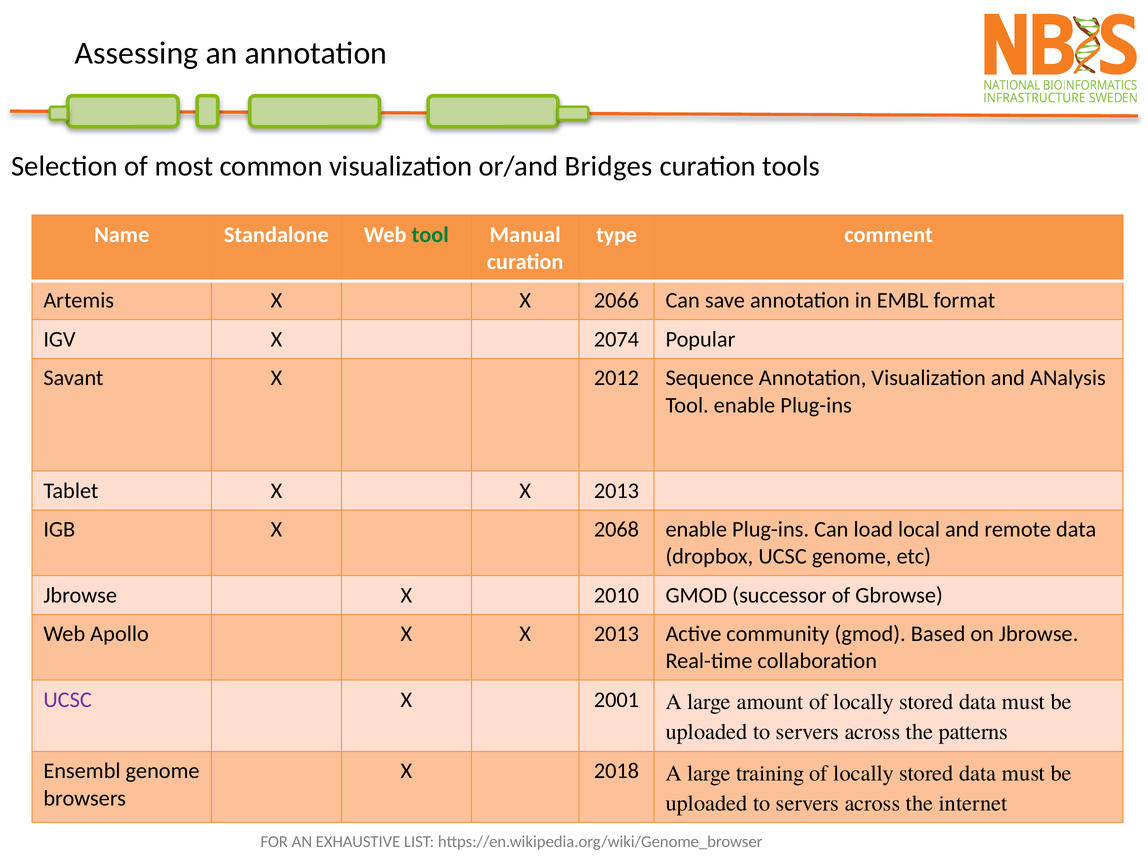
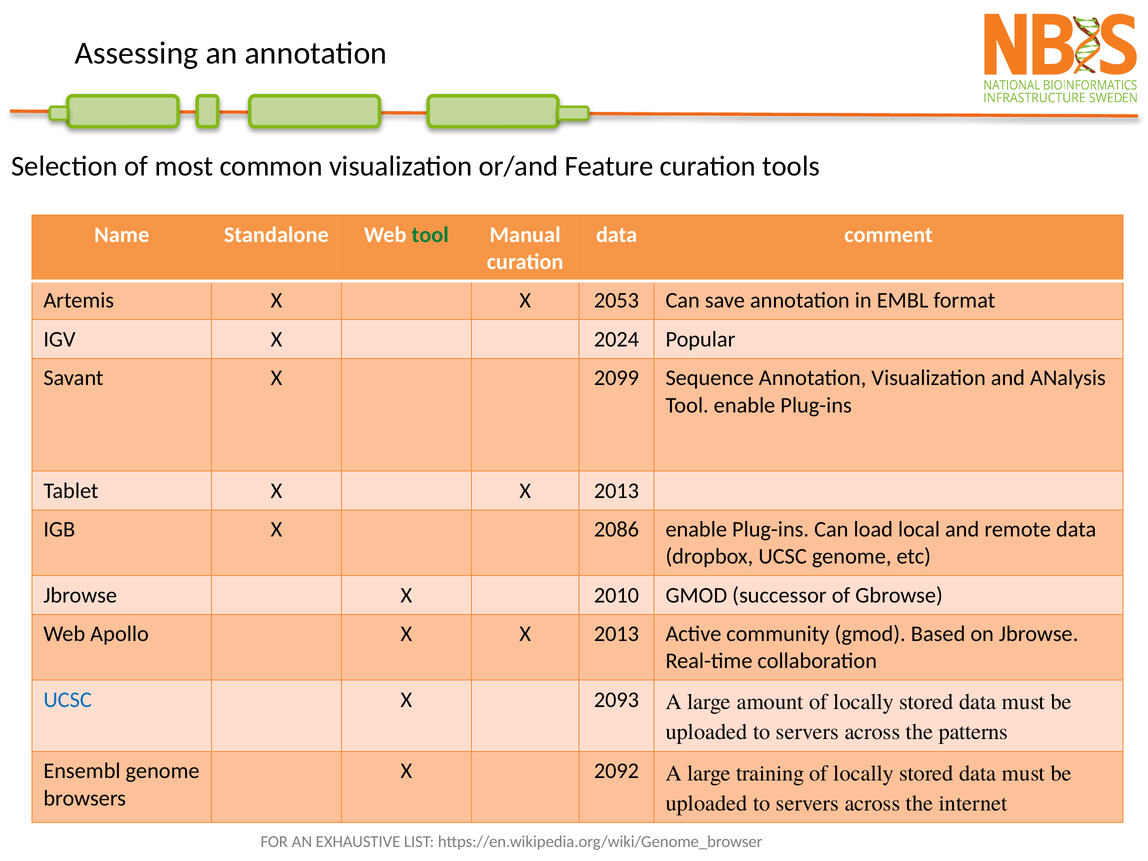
Bridges: Bridges -> Feature (609, 166)
type: type -> data (617, 235)
2066: 2066 -> 2053 (616, 301)
2074: 2074 -> 2024 (616, 339)
2012: 2012 -> 2099 (616, 378)
2068: 2068 -> 2086 (616, 529)
UCSC colour: purple -> blue (68, 700)
2001: 2001 -> 2093 (616, 700)
2018: 2018 -> 2092 (616, 771)
